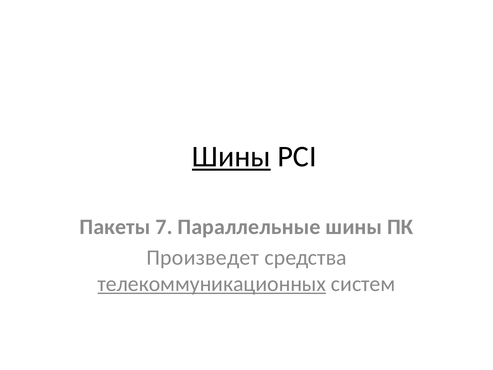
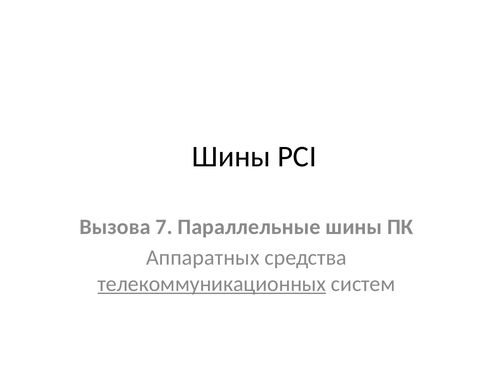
Шины underline: present -> none (231, 157)
Пакеты: Пакеты -> Вызова (115, 227)
Произведет: Произведет -> Аппаратных (203, 257)
